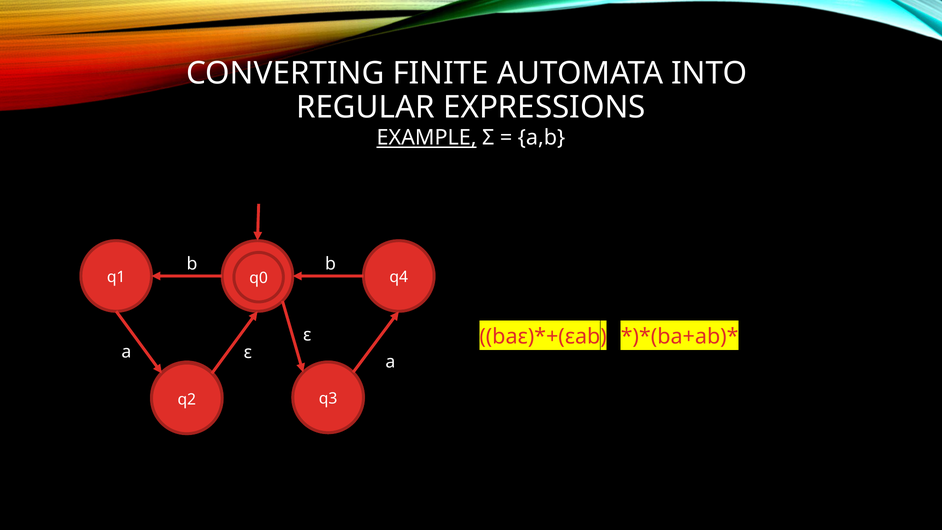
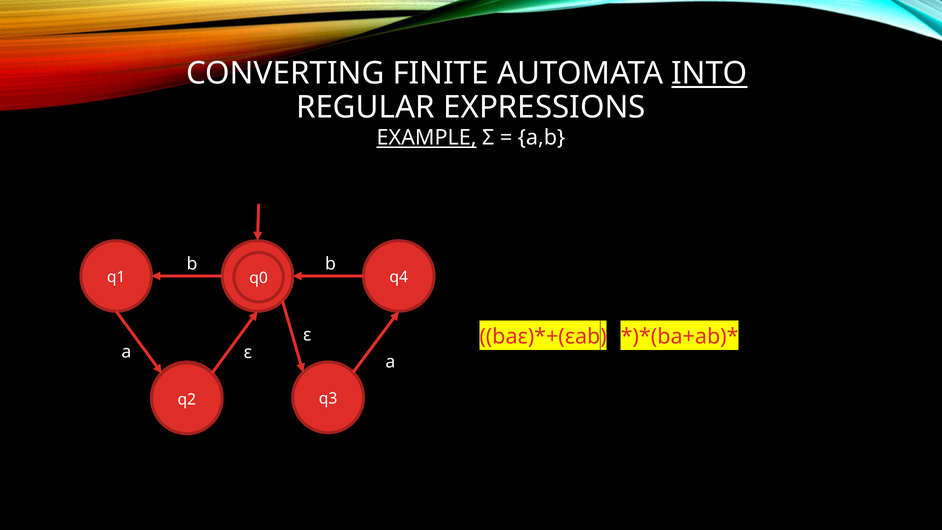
INTO underline: none -> present (709, 73)
